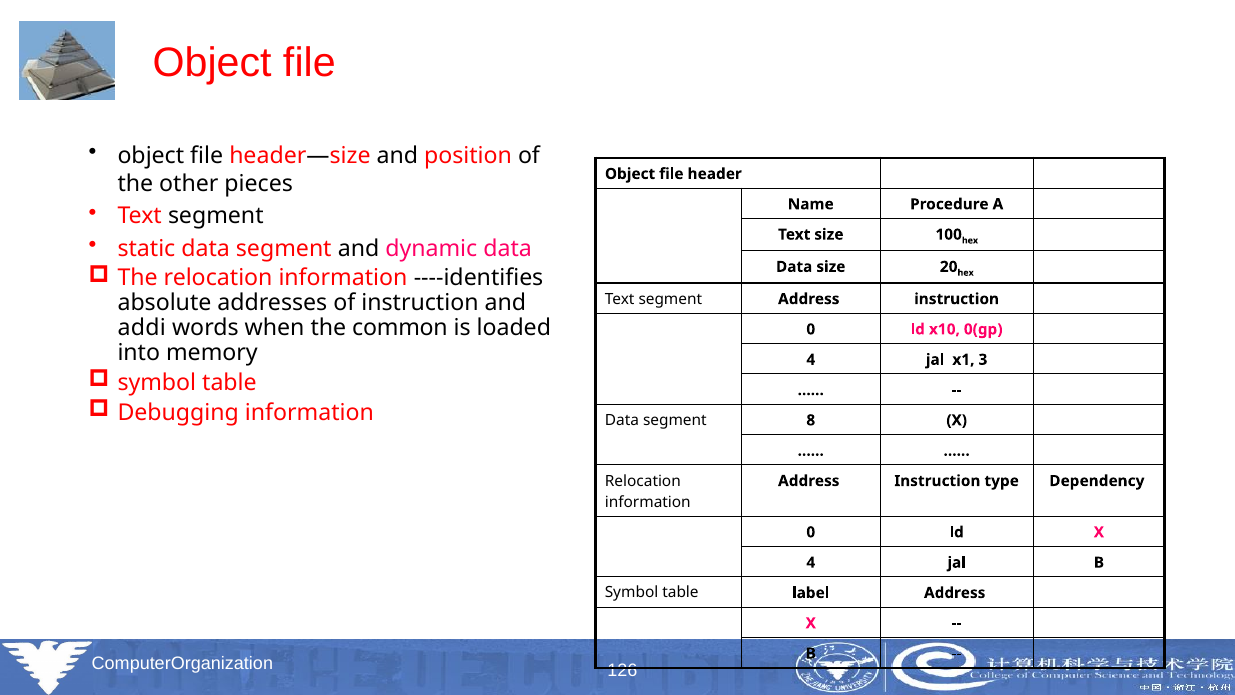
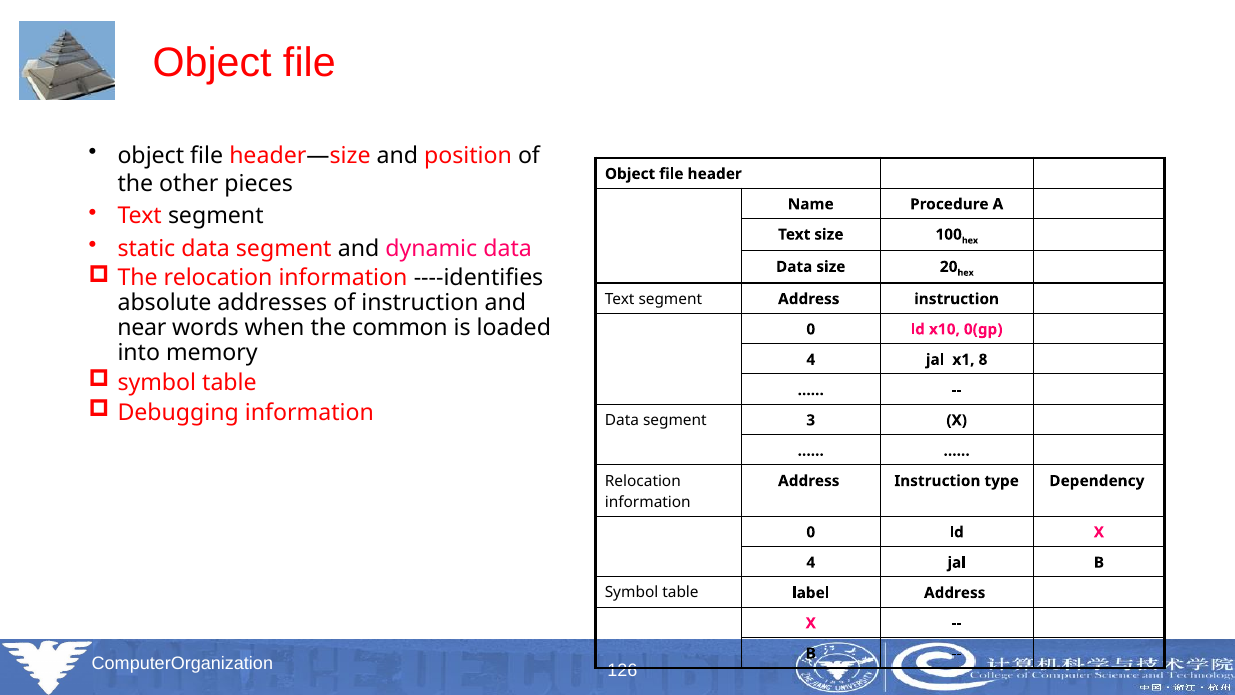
addi: addi -> near (142, 328)
3: 3 -> 8 (983, 359)
8: 8 -> 3 (811, 420)
